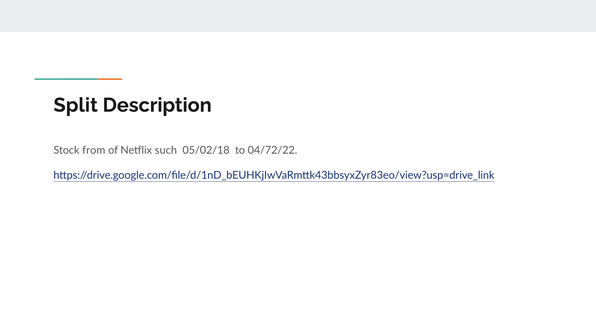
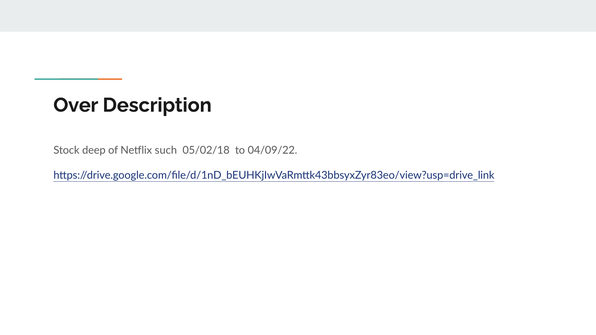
Split: Split -> Over (76, 105)
from: from -> deep (94, 151)
04/72/22: 04/72/22 -> 04/09/22 (272, 151)
